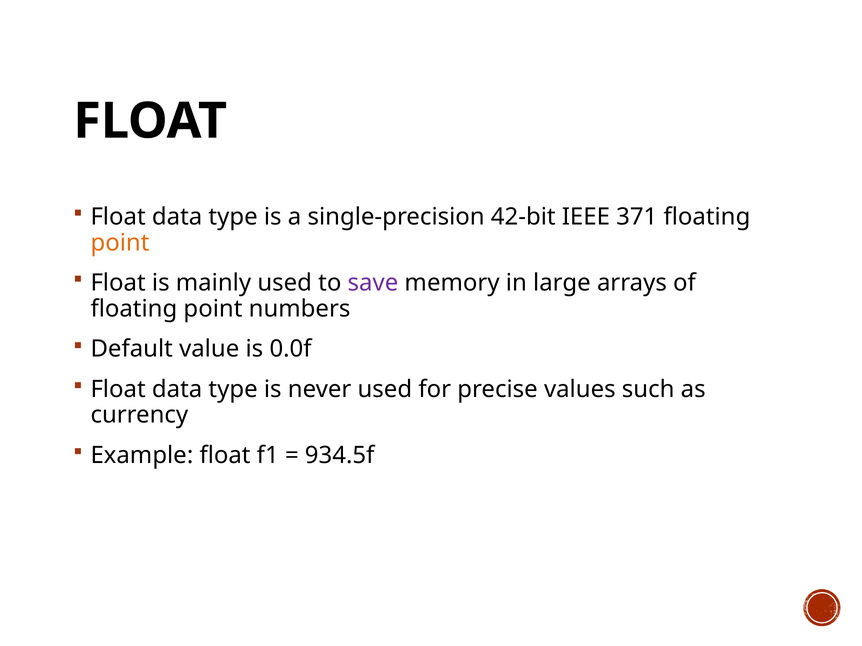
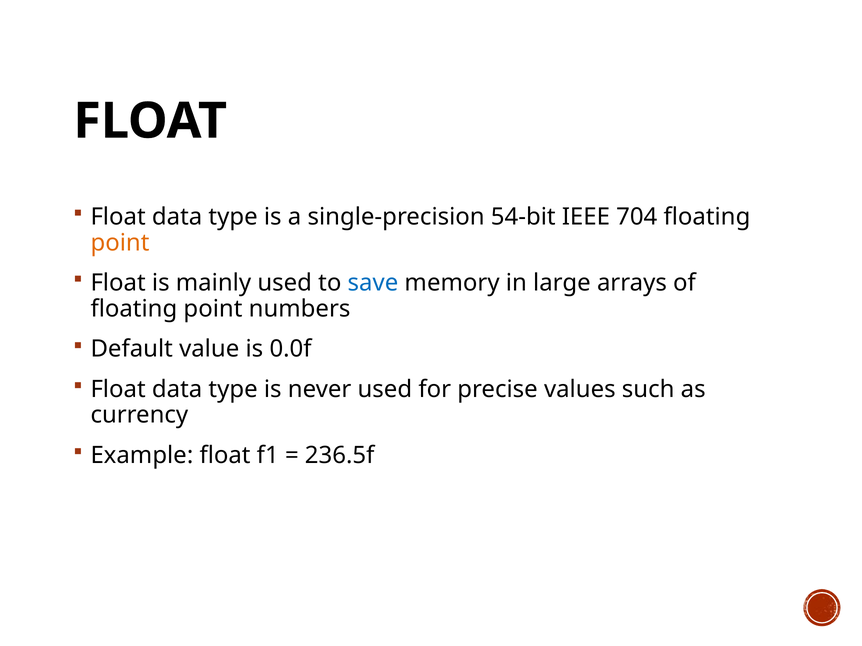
42-bit: 42-bit -> 54-bit (523, 217)
371: 371 -> 704 (637, 217)
save colour: purple -> blue (373, 283)
934.5f: 934.5f -> 236.5f (340, 456)
